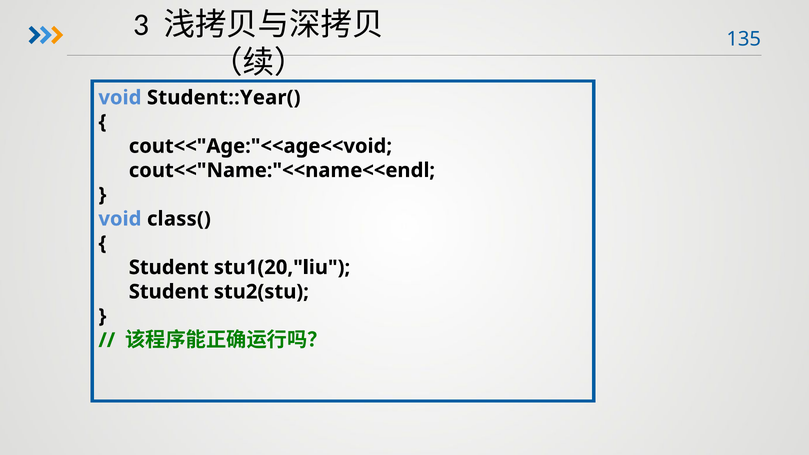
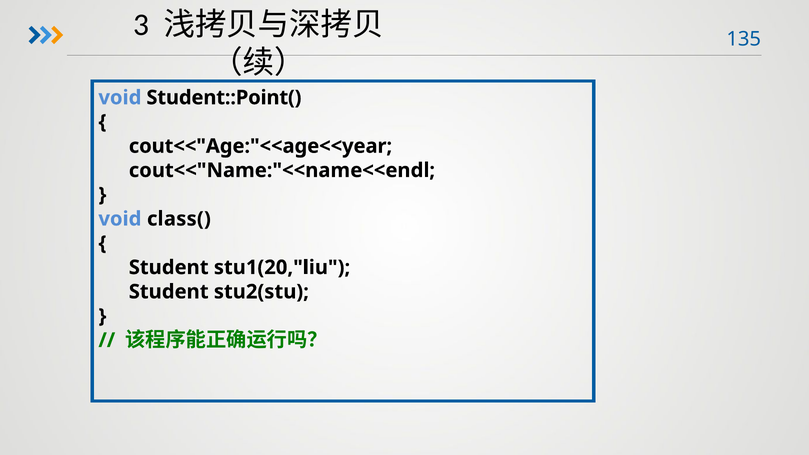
Student::Year(: Student::Year( -> Student::Point( (224, 98)
cout<<"Age:"<<age<<void: cout<<"Age:"<<age<<void -> cout<<"Age:"<<age<<year (260, 146)
